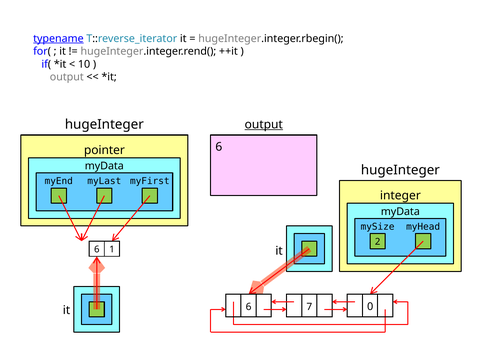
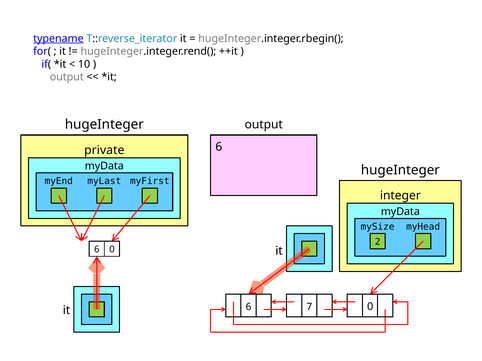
output underline: present -> none (264, 125)
pointer: pointer -> private (104, 150)
6 1: 1 -> 0 (112, 250)
